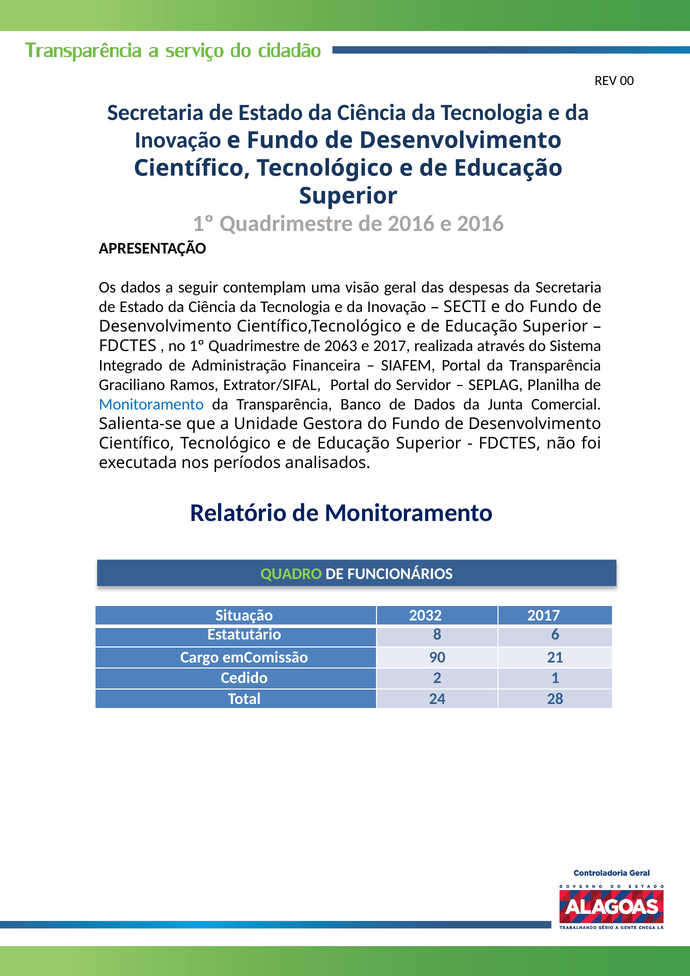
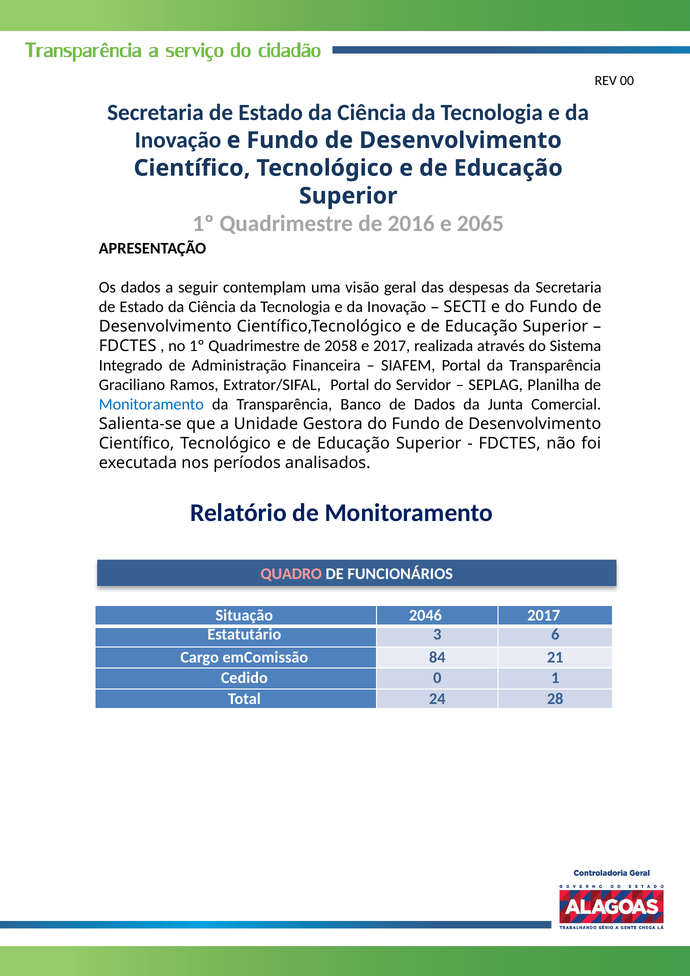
e 2016: 2016 -> 2065 (480, 224)
2063: 2063 -> 2058 (341, 346)
QUADRO colour: light green -> pink (291, 574)
2032: 2032 -> 2046 (425, 615)
8: 8 -> 3 (437, 635)
90: 90 -> 84 (437, 657)
2: 2 -> 0 (437, 678)
